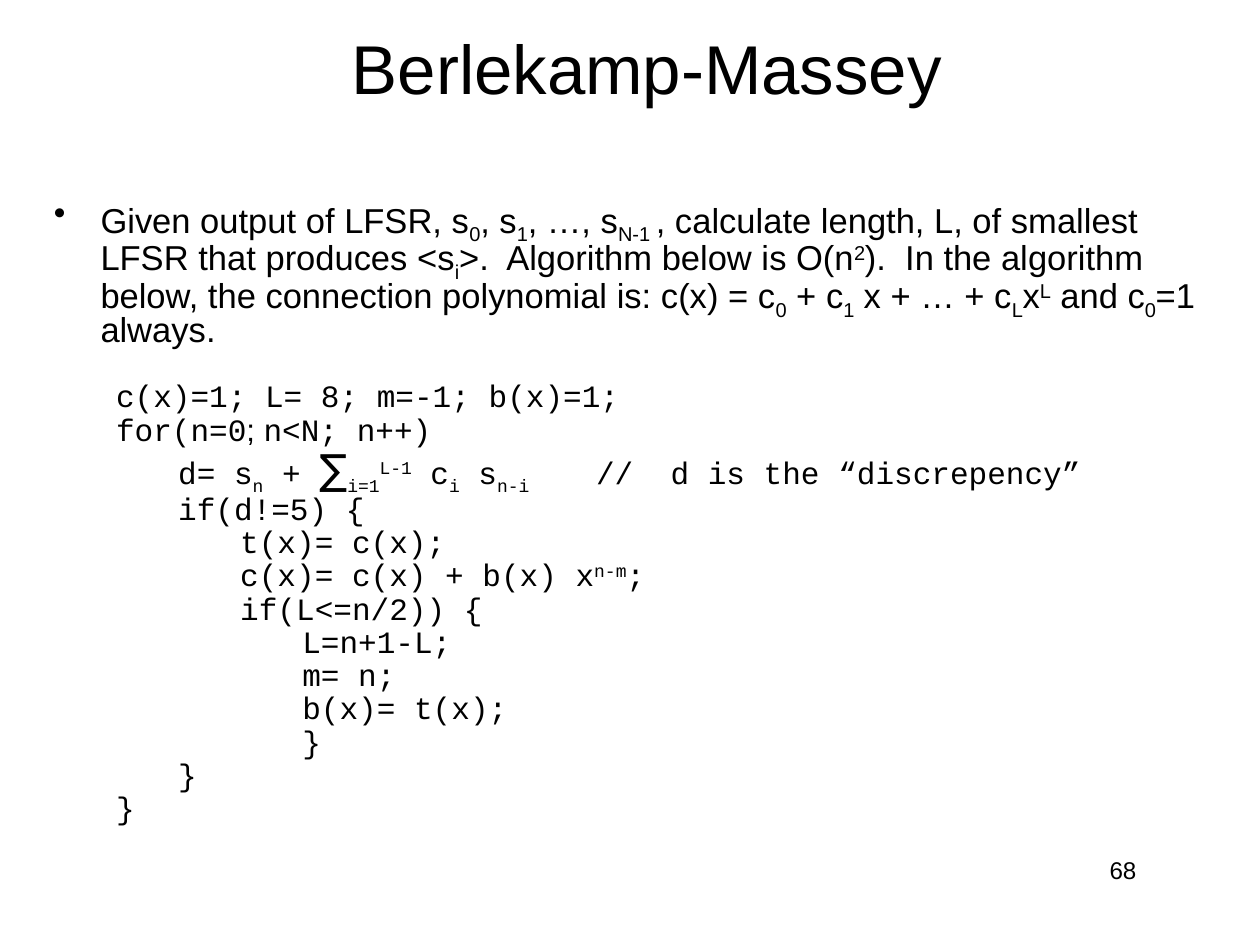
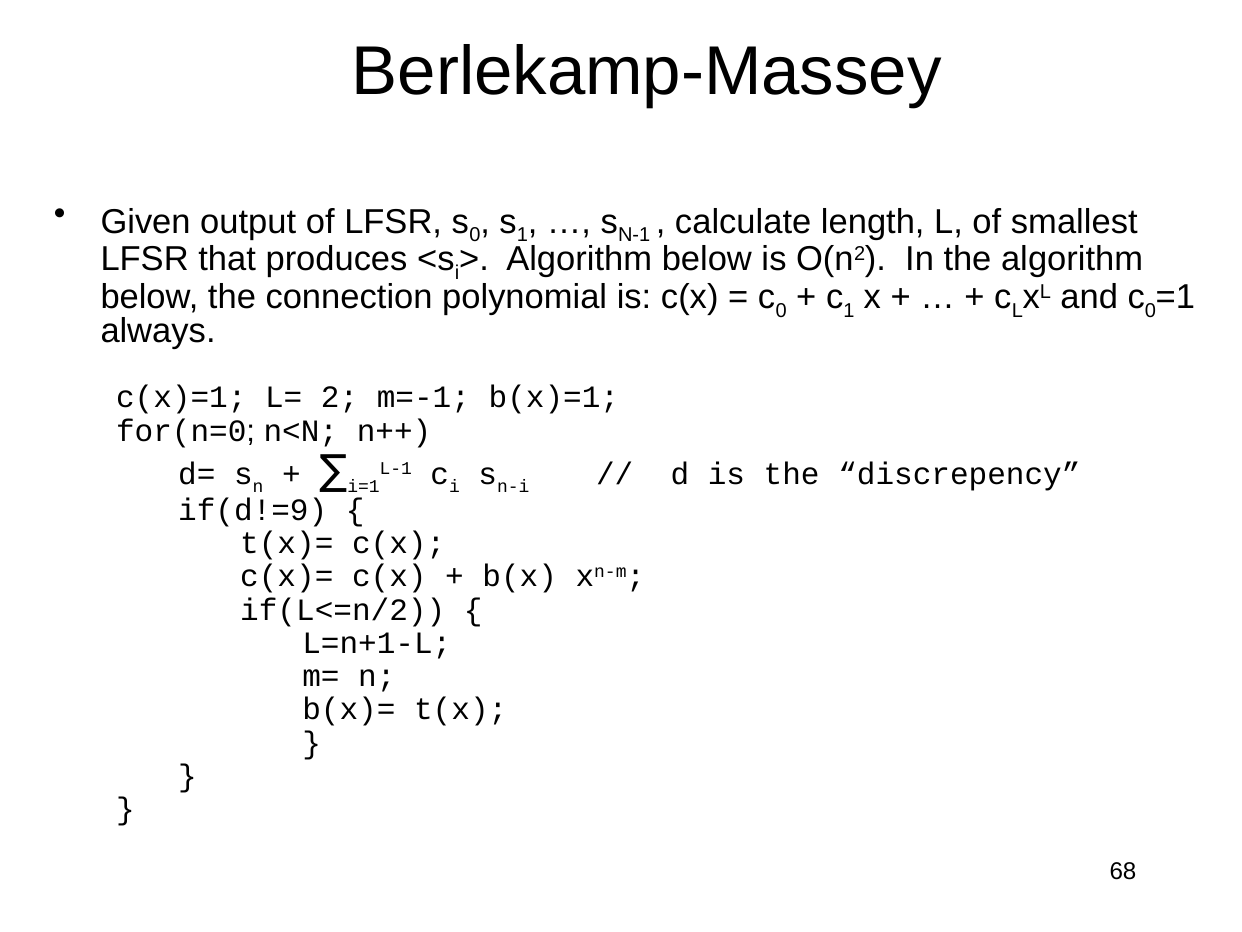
8: 8 -> 2 (340, 397)
if(d!=5: if(d!=5 -> if(d!=9 (253, 510)
